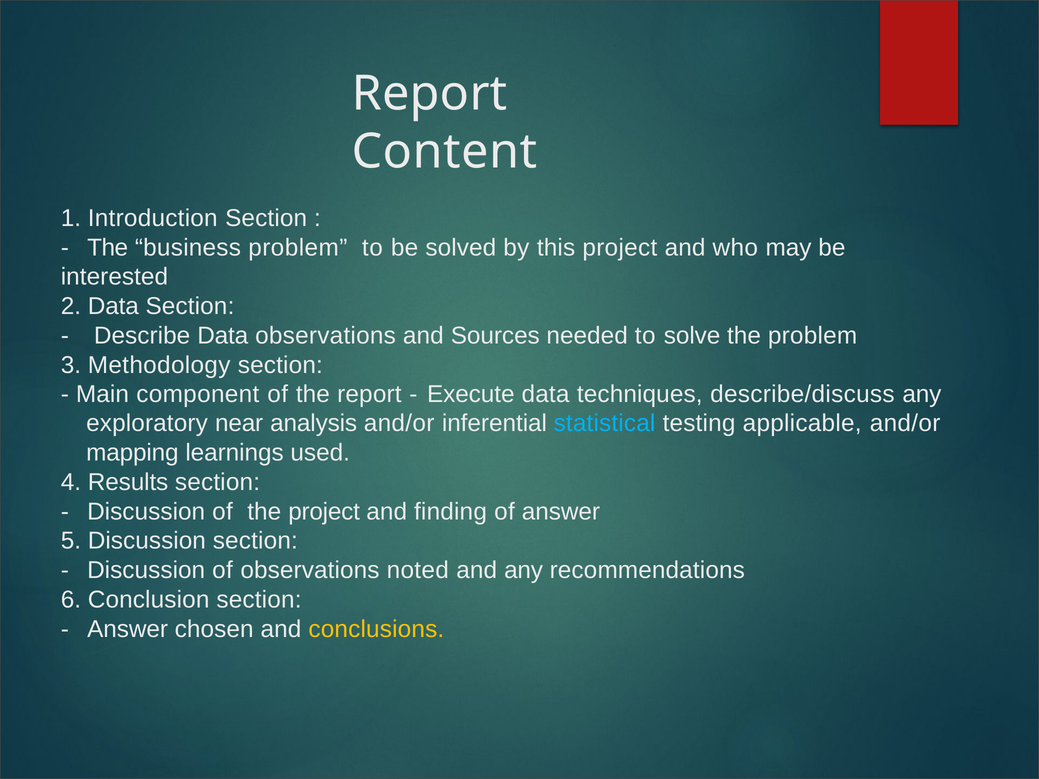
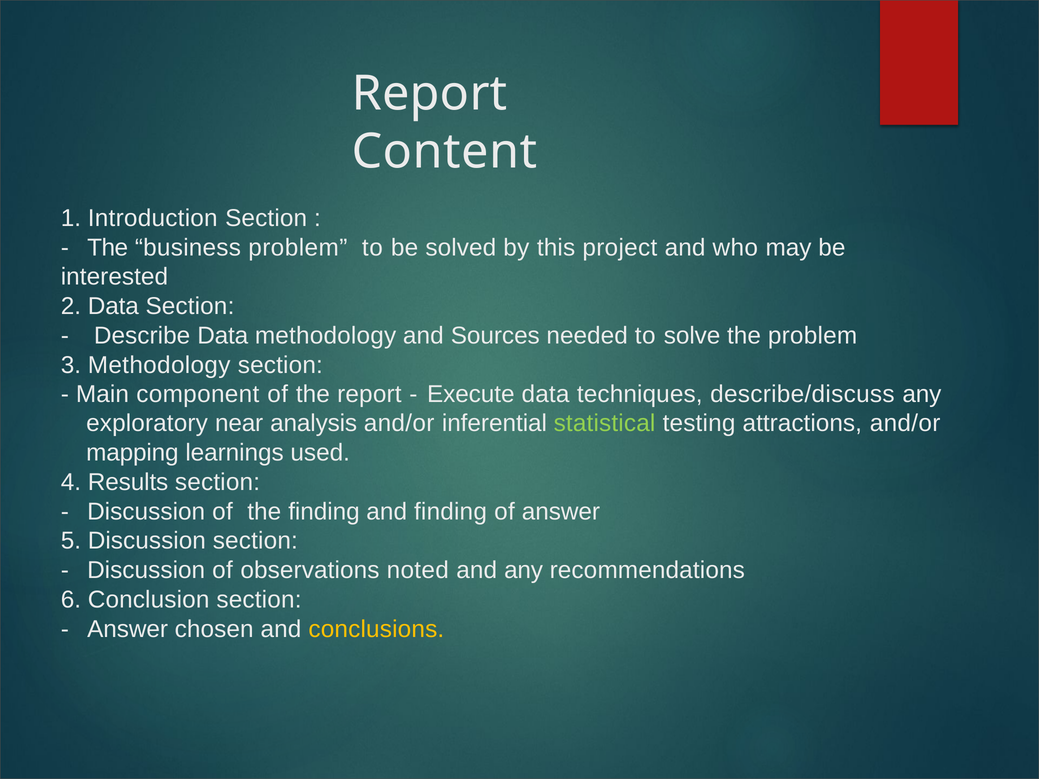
Data observations: observations -> methodology (326, 336)
statistical colour: light blue -> light green (605, 424)
applicable: applicable -> attractions (802, 424)
the project: project -> finding (324, 512)
